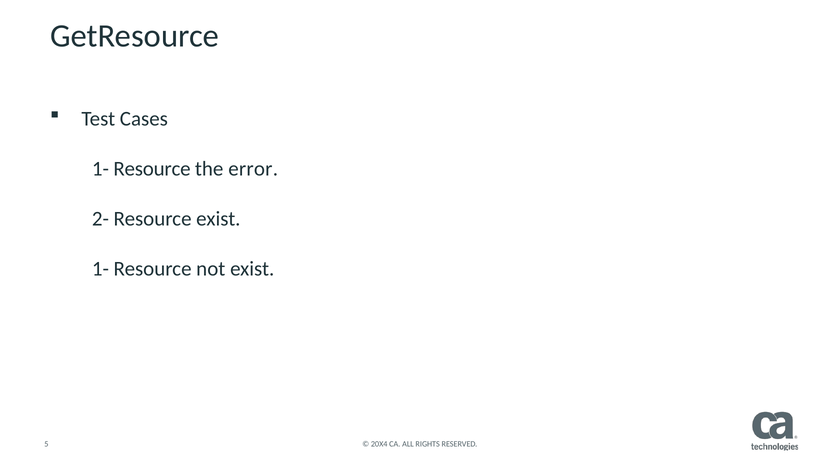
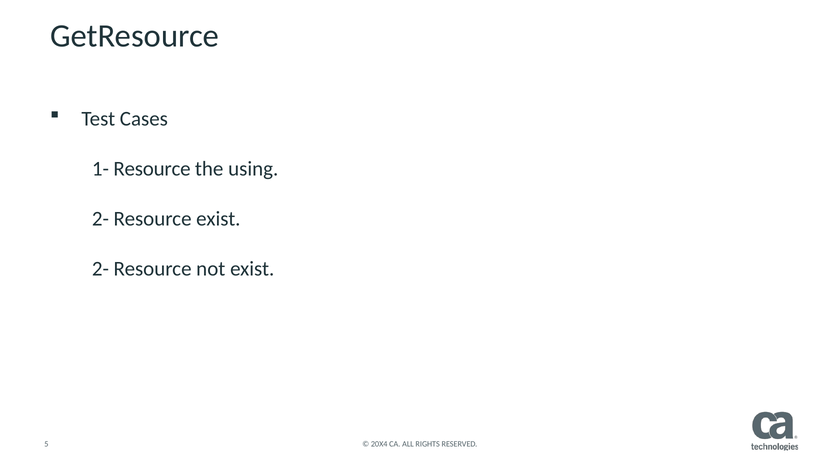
error: error -> using (253, 169)
1-: 1- -> 2- (100, 268)
